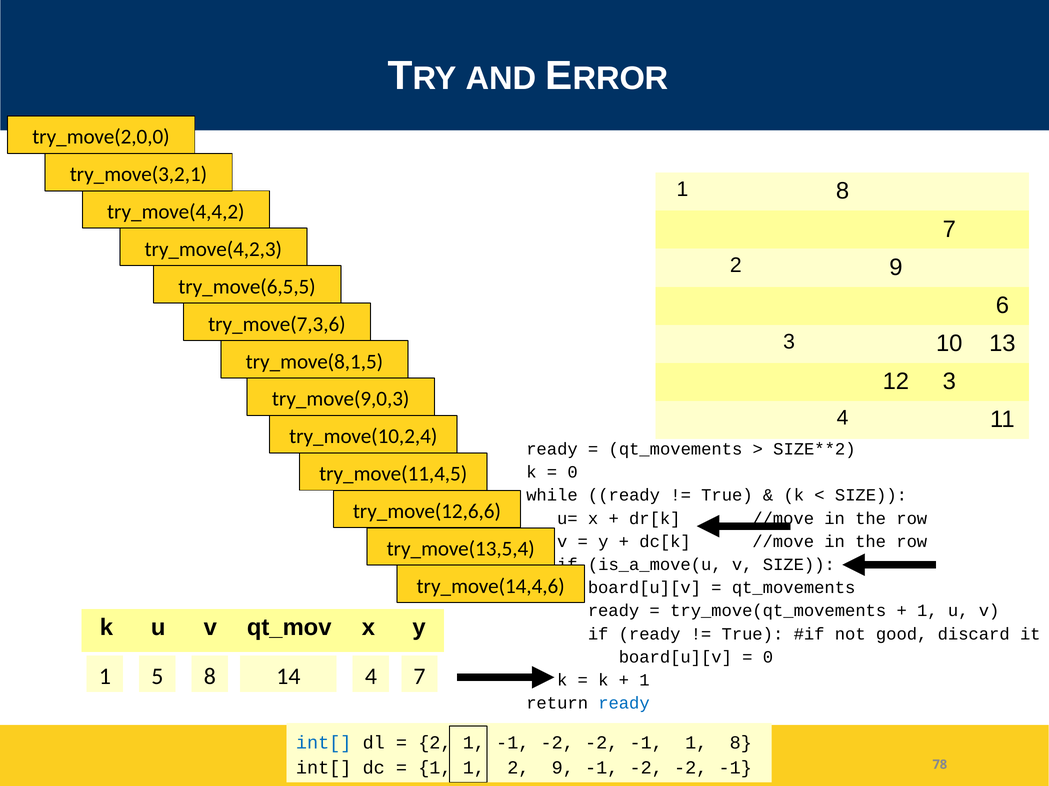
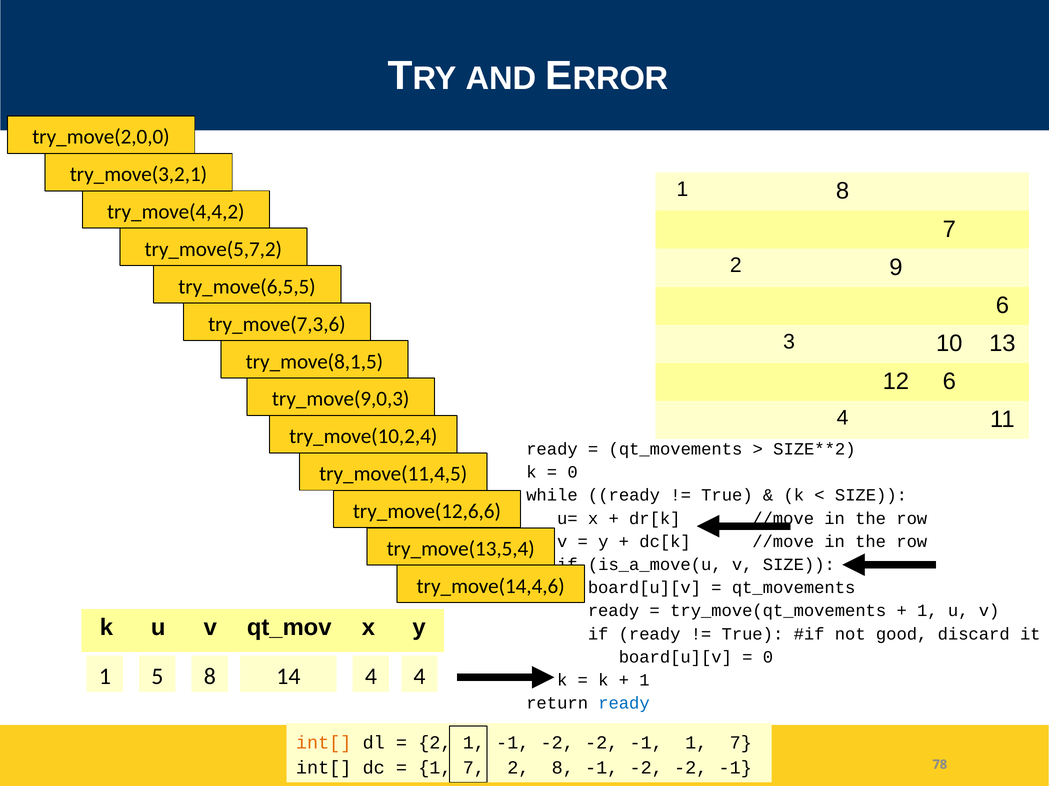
try_move(4,2,3: try_move(4,2,3 -> try_move(5,7,2 (213, 249)
12 3: 3 -> 6 (949, 382)
4 7: 7 -> 4 (419, 677)
int[ colour: blue -> orange (324, 743)
-1 1 8: 8 -> 7 (741, 743)
1: 1 -> 7 (474, 768)
9: 9 -> 8 (563, 768)
